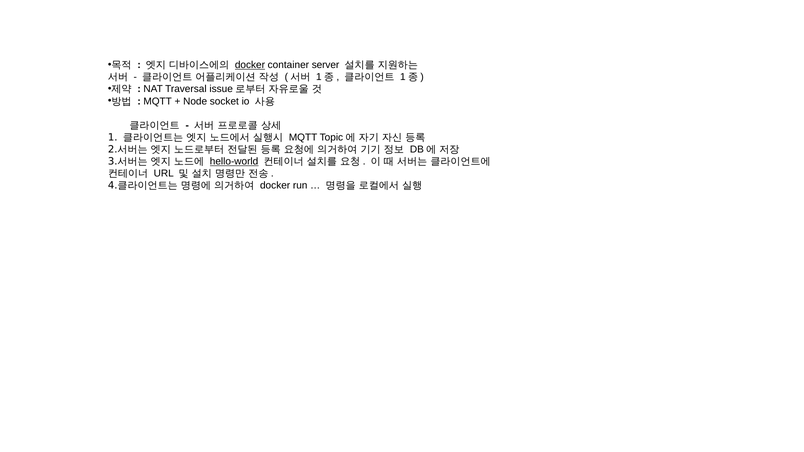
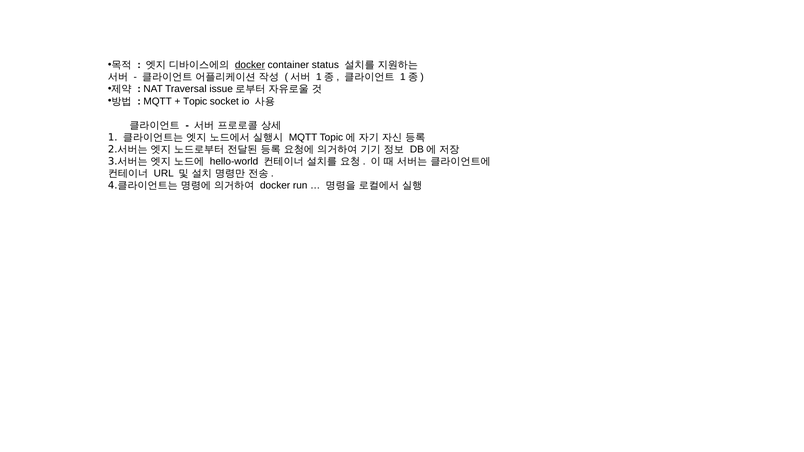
server: server -> status (325, 65)
Node: Node -> Topic (195, 101)
hello-world underline: present -> none (234, 162)
